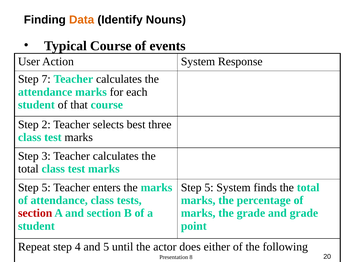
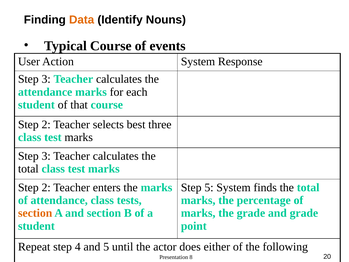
7: 7 -> 3 (46, 79)
5: 5 -> 2 (46, 187)
section colour: red -> orange (35, 213)
